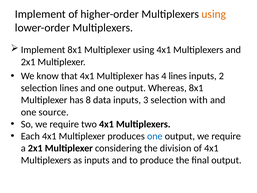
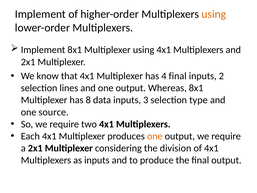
4 lines: lines -> final (178, 76)
with: with -> type (198, 100)
one colour: blue -> orange (155, 136)
